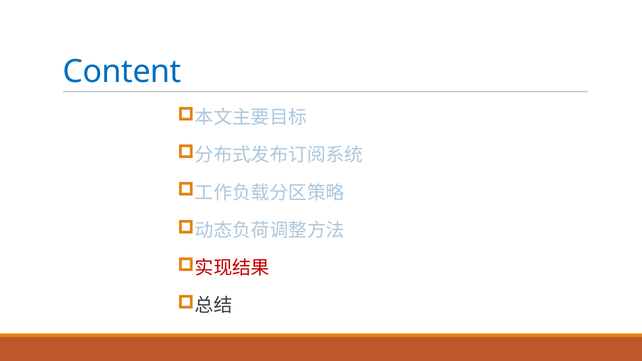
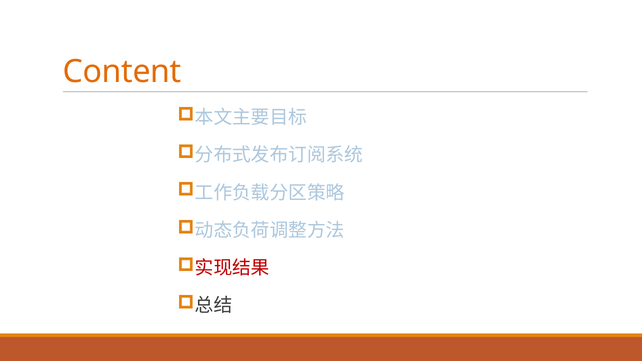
Content colour: blue -> orange (122, 72)
